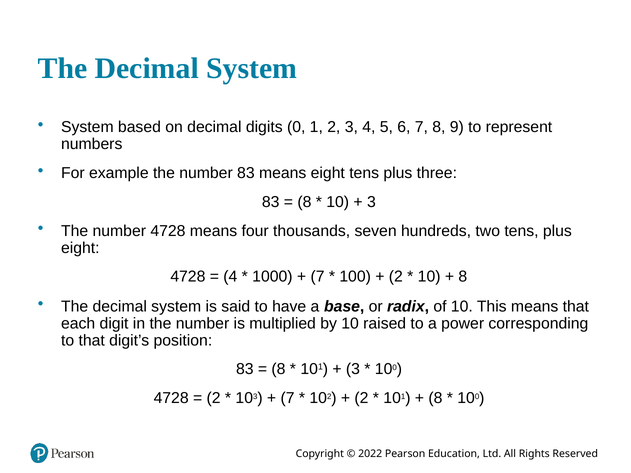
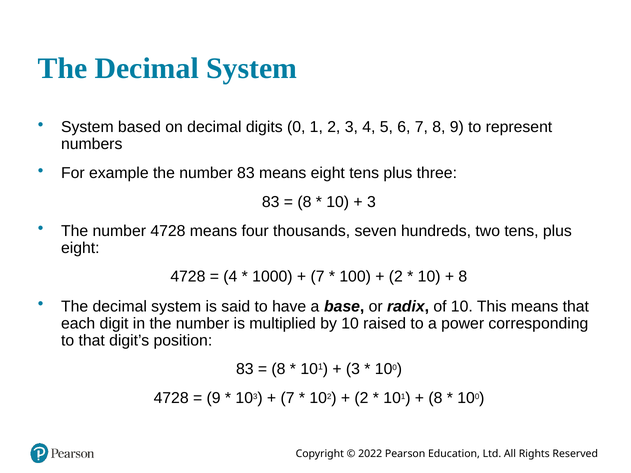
2: 2 -> 9 (214, 398)
